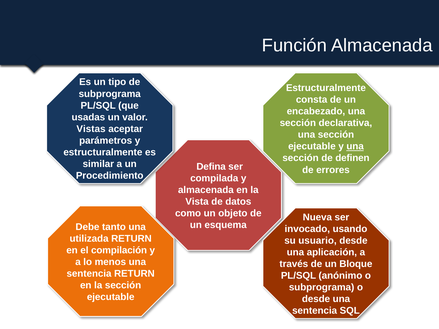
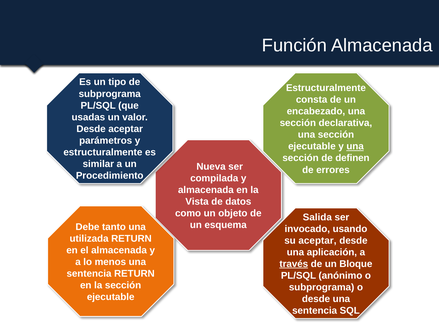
Vistas: Vistas -> Desde (91, 129)
Defina: Defina -> Nueva (211, 167)
Nueva: Nueva -> Salida (317, 217)
su usuario: usuario -> aceptar (317, 241)
el compilación: compilación -> almacenada (119, 250)
través underline: none -> present (294, 264)
